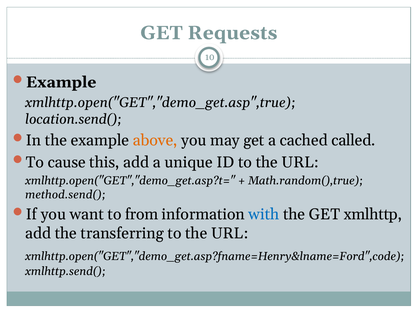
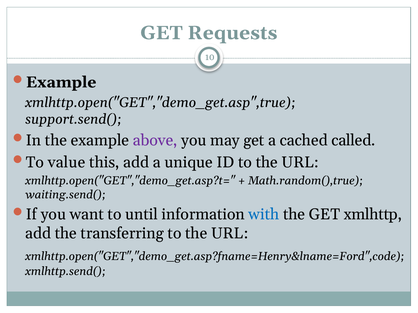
location.send(: location.send( -> support.send( (74, 120)
above colour: orange -> purple (155, 141)
cause: cause -> value (67, 163)
method.send(: method.send( -> waiting.send( (66, 195)
from: from -> until (142, 215)
